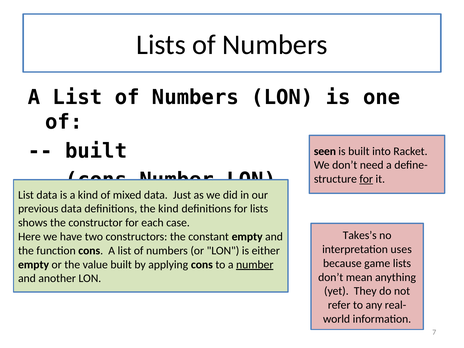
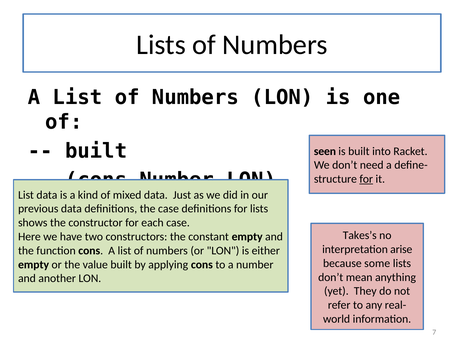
the kind: kind -> case (168, 209)
uses: uses -> arise (401, 249)
game: game -> some (377, 263)
number underline: present -> none (255, 265)
